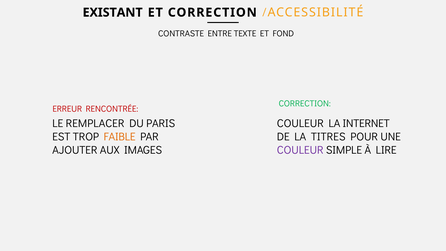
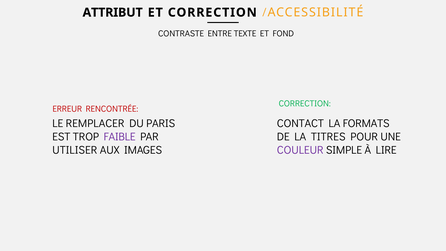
EXISTANT: EXISTANT -> ATTRIBUT (113, 12)
COULEUR: COULEUR -> CONTACT (300, 123)
INTERNET: INTERNET -> FORMATS (366, 123)
FAIBLE colour: orange -> purple (120, 137)
AJOUTER: AJOUTER -> UTILISER (75, 150)
